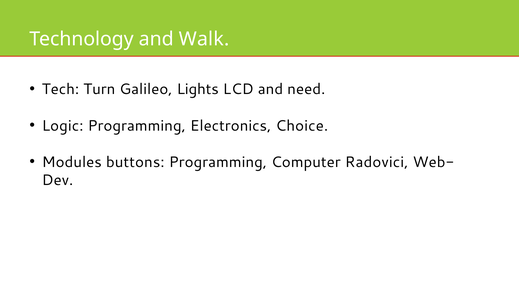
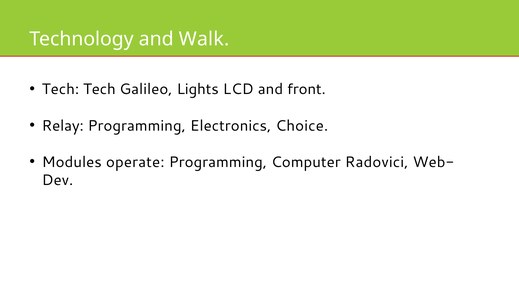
Tech Turn: Turn -> Tech (99, 89)
need: need -> front (306, 89)
Logic: Logic -> Relay (63, 126)
buttons: buttons -> operate (135, 162)
